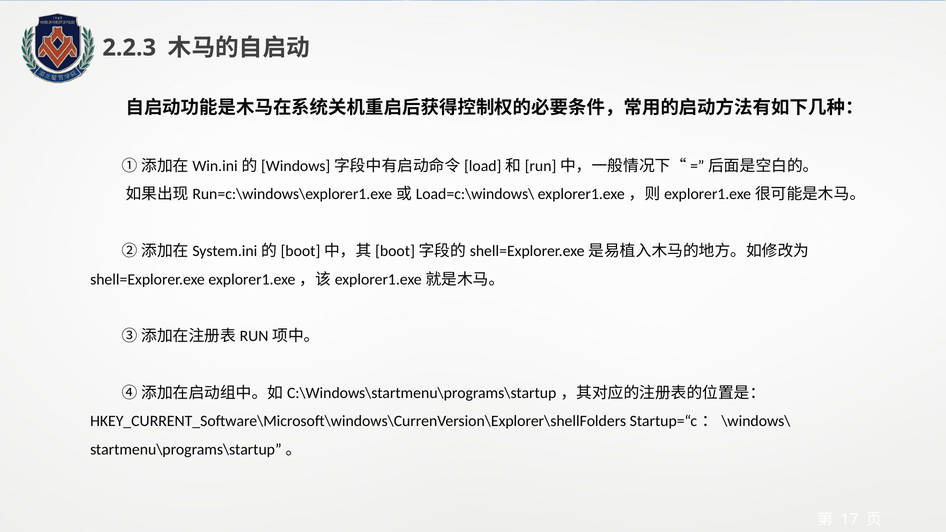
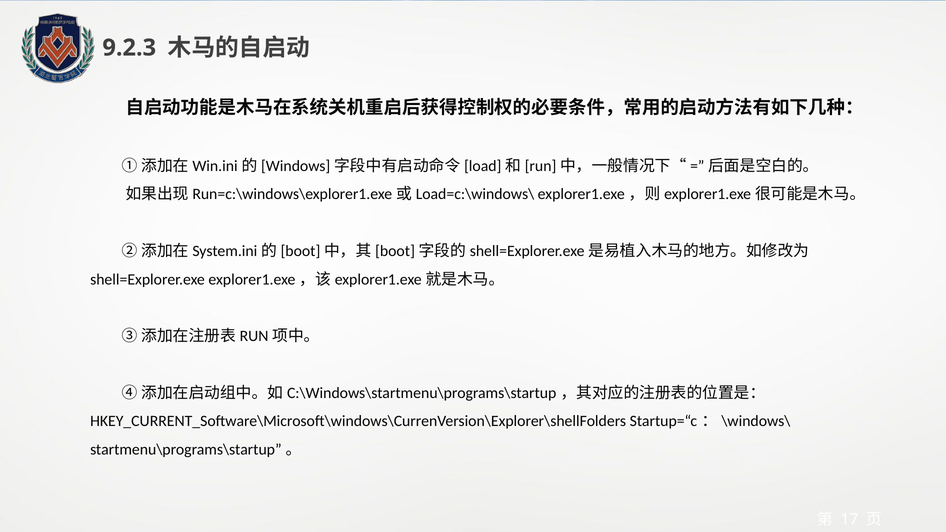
2.2.3: 2.2.3 -> 9.2.3 (129, 48)
